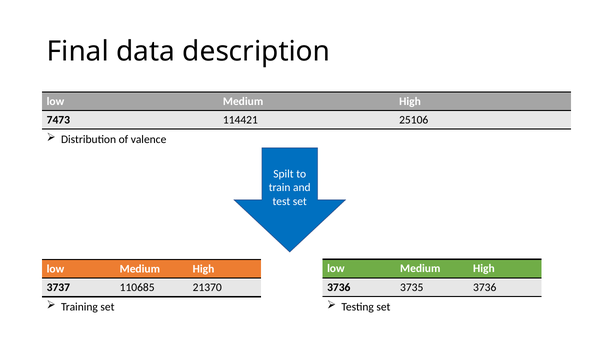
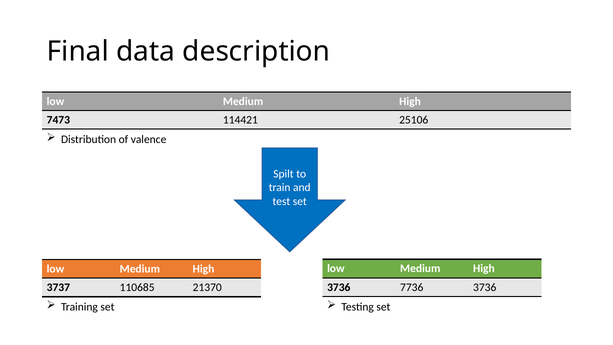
3735: 3735 -> 7736 (412, 287)
